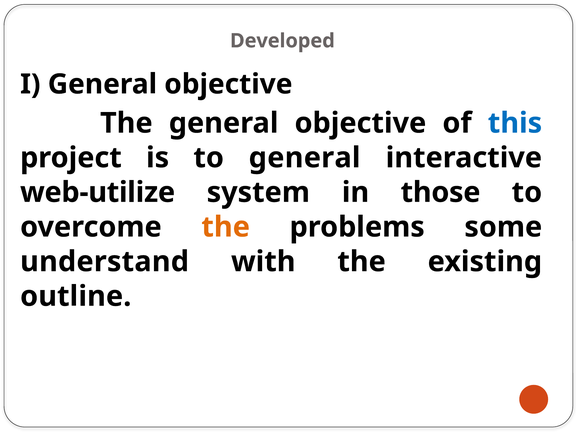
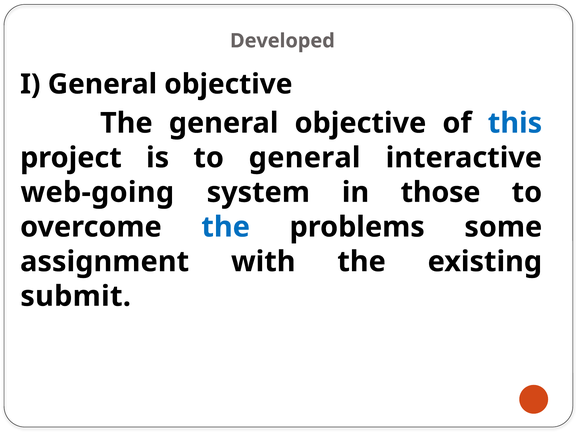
web-utilize: web-utilize -> web-going (97, 192)
the colour: orange -> blue (226, 227)
understand: understand -> assignment (105, 262)
outline: outline -> submit (76, 296)
